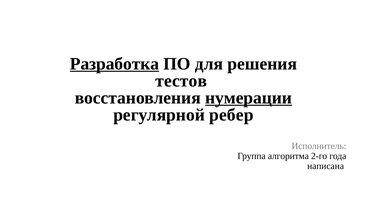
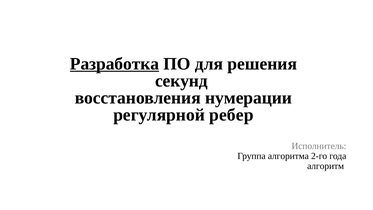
тестов: тестов -> секунд (181, 81)
нумерации underline: present -> none (249, 98)
написана: написана -> алгоритм (326, 166)
